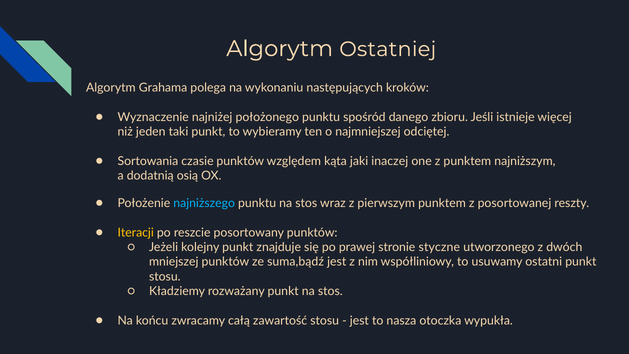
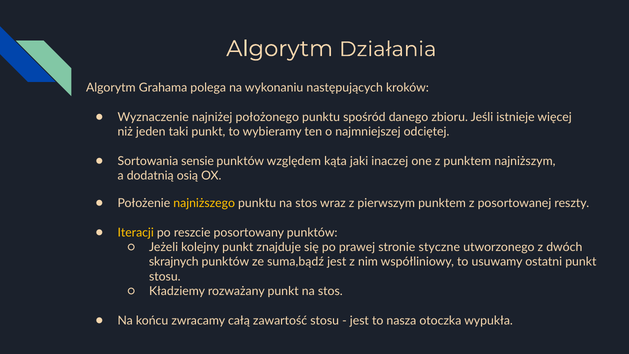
Ostatniej: Ostatniej -> Działania (388, 49)
czasie: czasie -> sensie (198, 161)
najniższego colour: light blue -> yellow (204, 203)
mniejszej: mniejszej -> skrajnych (174, 262)
